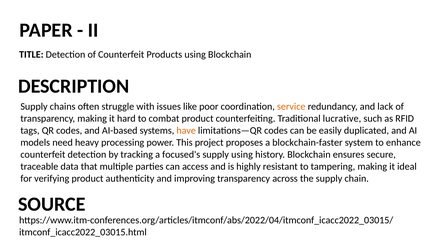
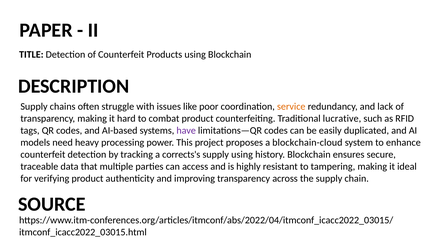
have colour: orange -> purple (186, 130)
blockchain-faster: blockchain-faster -> blockchain-cloud (307, 142)
focused's: focused's -> corrects's (181, 154)
